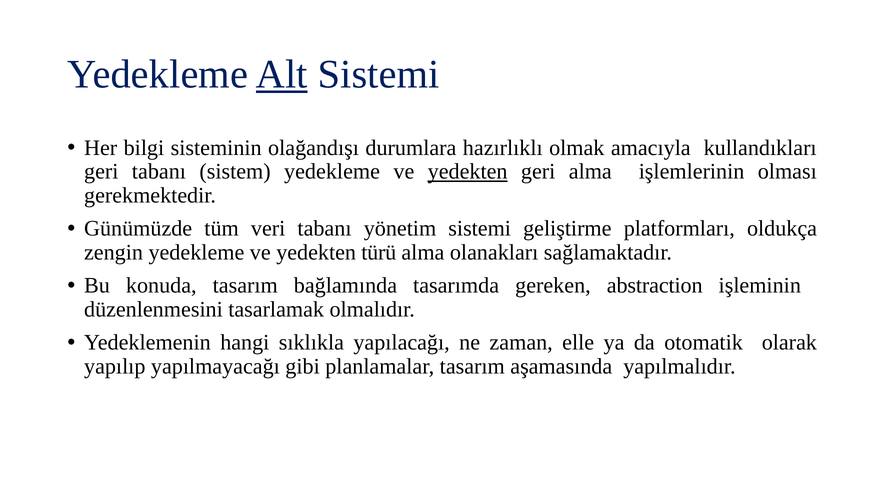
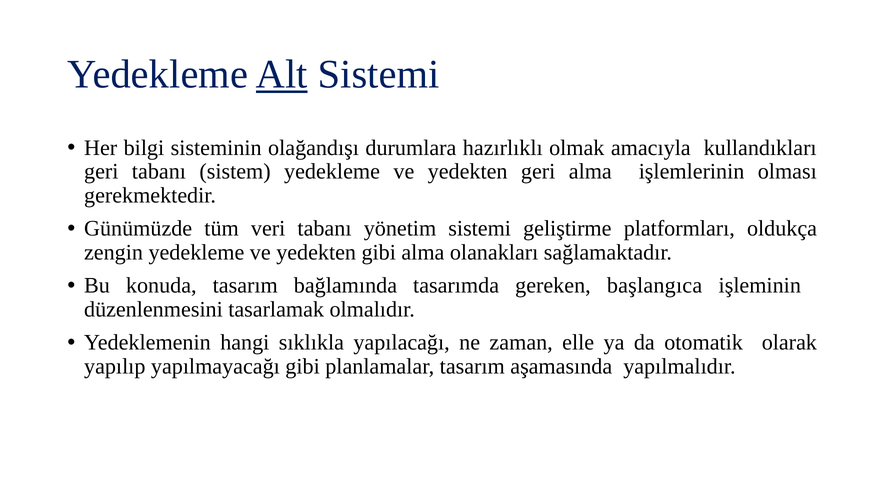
yedekten underline: present -> none (468, 172)
yedekten türü: türü -> gibi (379, 252)
abstraction: abstraction -> başlangıca (655, 286)
